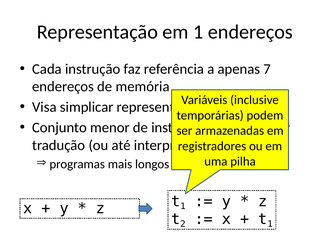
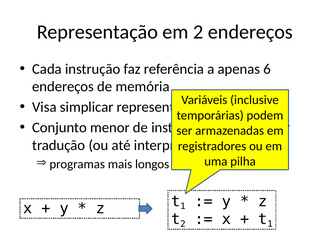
em 1: 1 -> 2 (198, 32)
7: 7 -> 6 (267, 69)
